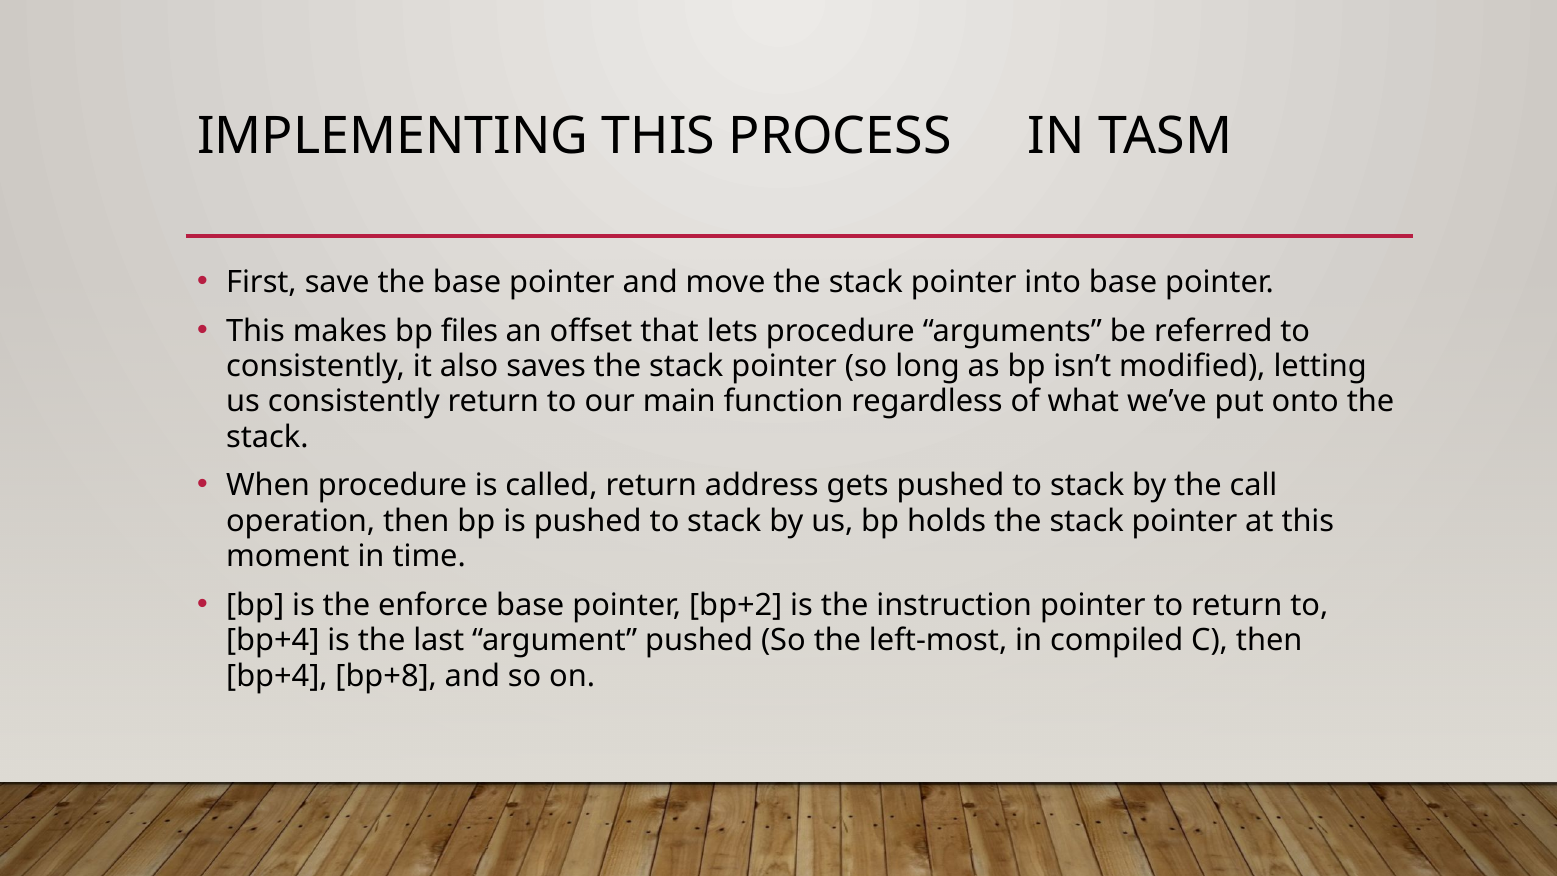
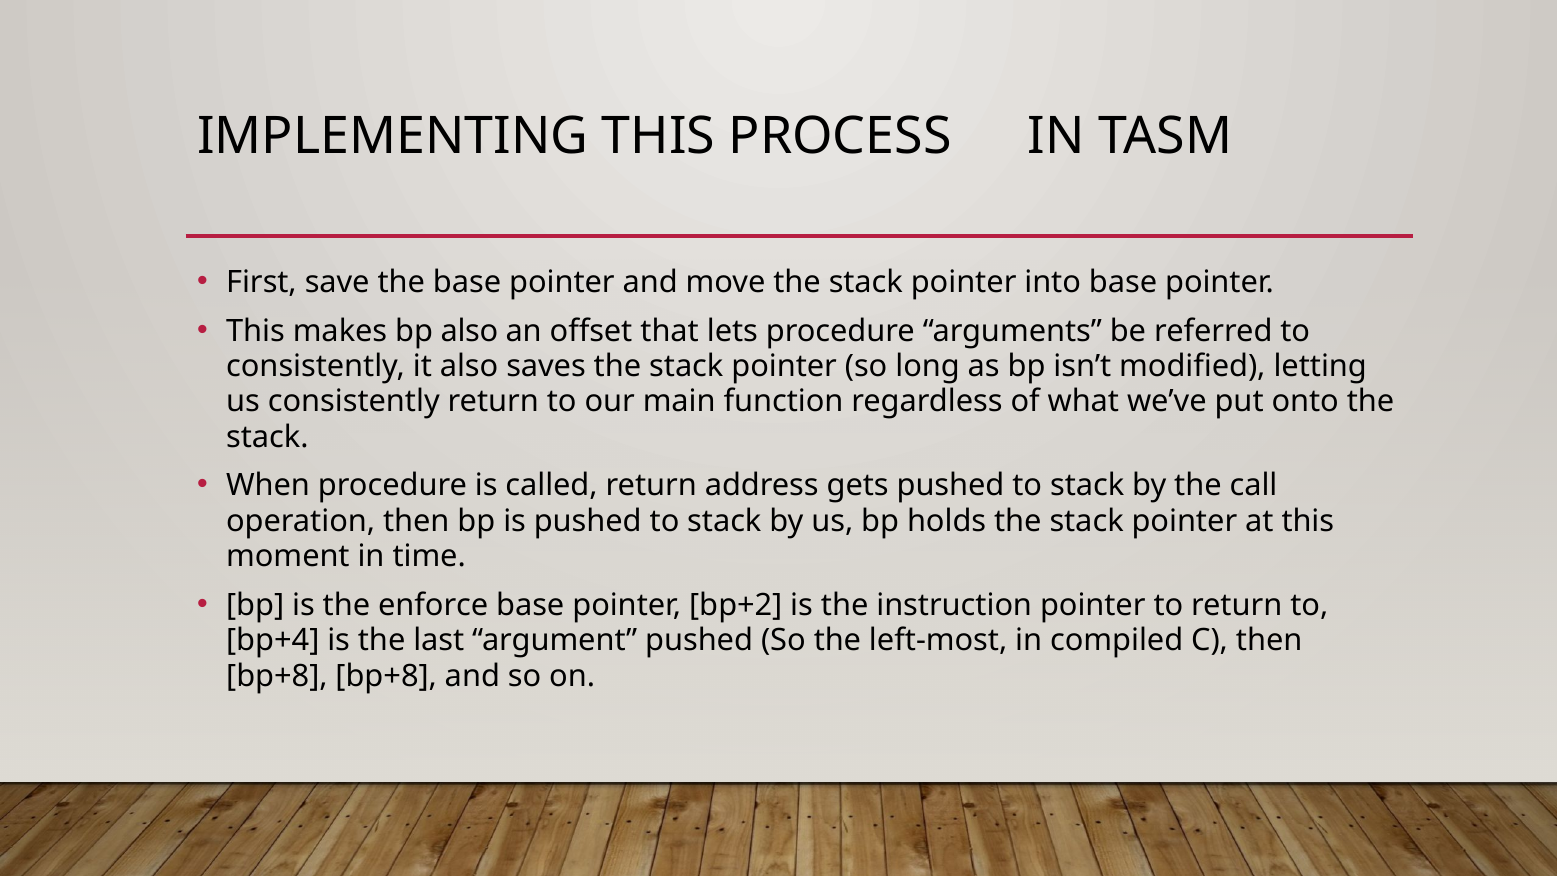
bp files: files -> also (469, 331)
bp+4: bp+4 -> bp+8 (277, 676)
